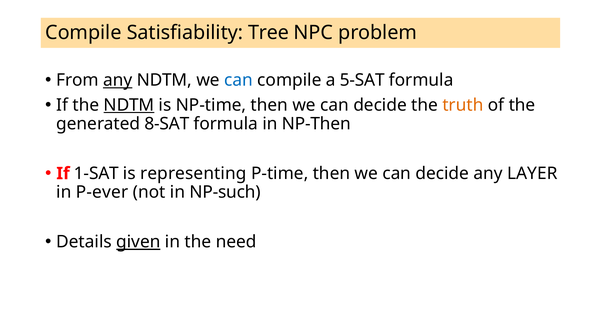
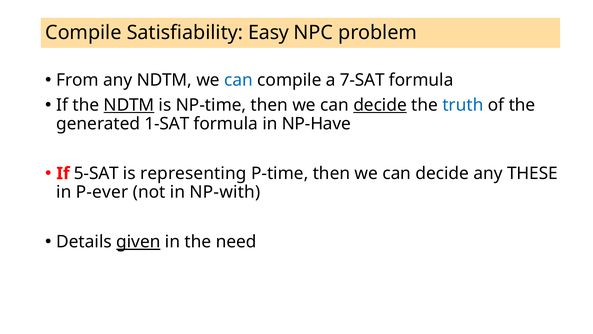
Tree: Tree -> Easy (269, 33)
any underline: present -> none (118, 80)
5-SAT: 5-SAT -> 7-SAT (362, 80)
decide underline: none -> present (380, 105)
truth colour: orange -> blue (463, 105)
8-SAT: 8-SAT -> 1-SAT (167, 124)
NP-Then: NP-Then -> NP-Have (316, 124)
1-SAT: 1-SAT -> 5-SAT (96, 173)
LAYER: LAYER -> THESE (532, 173)
NP-such: NP-such -> NP-with (225, 192)
